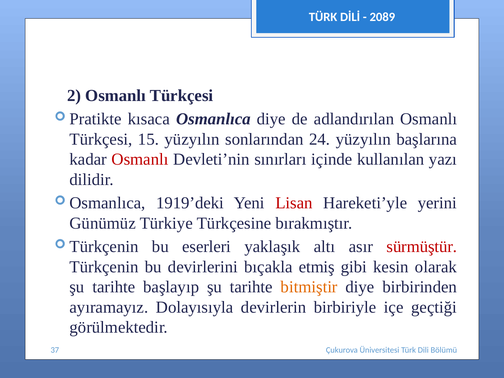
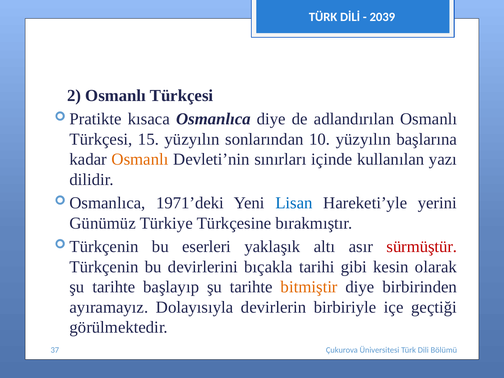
2089: 2089 -> 2039 (382, 17)
24: 24 -> 10 (320, 139)
Osmanlı colour: red -> orange (140, 159)
1919’deki: 1919’deki -> 1971’deki (190, 203)
Lisan colour: red -> blue (294, 203)
etmiş: etmiş -> tarihi (317, 267)
